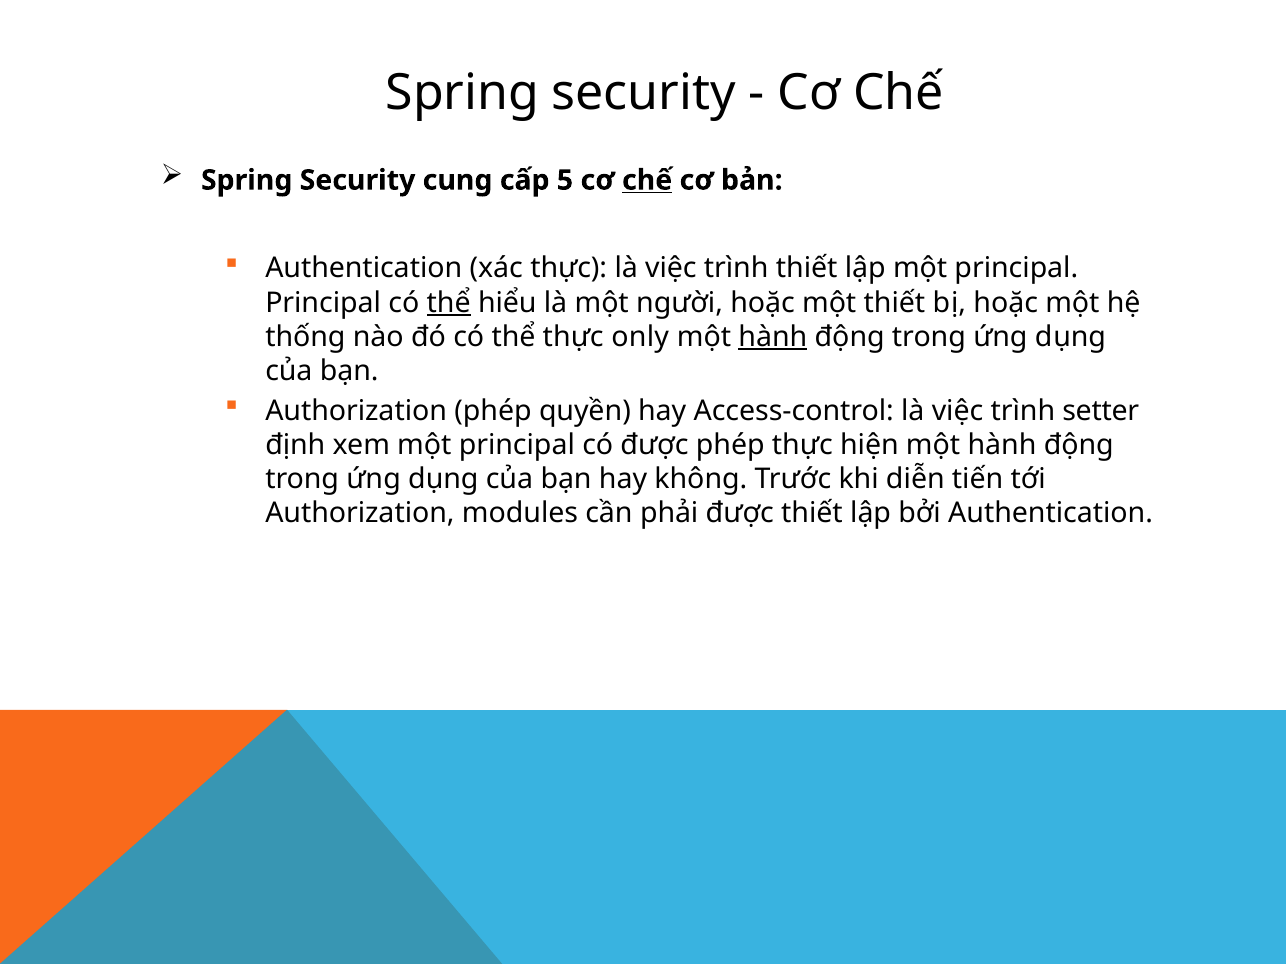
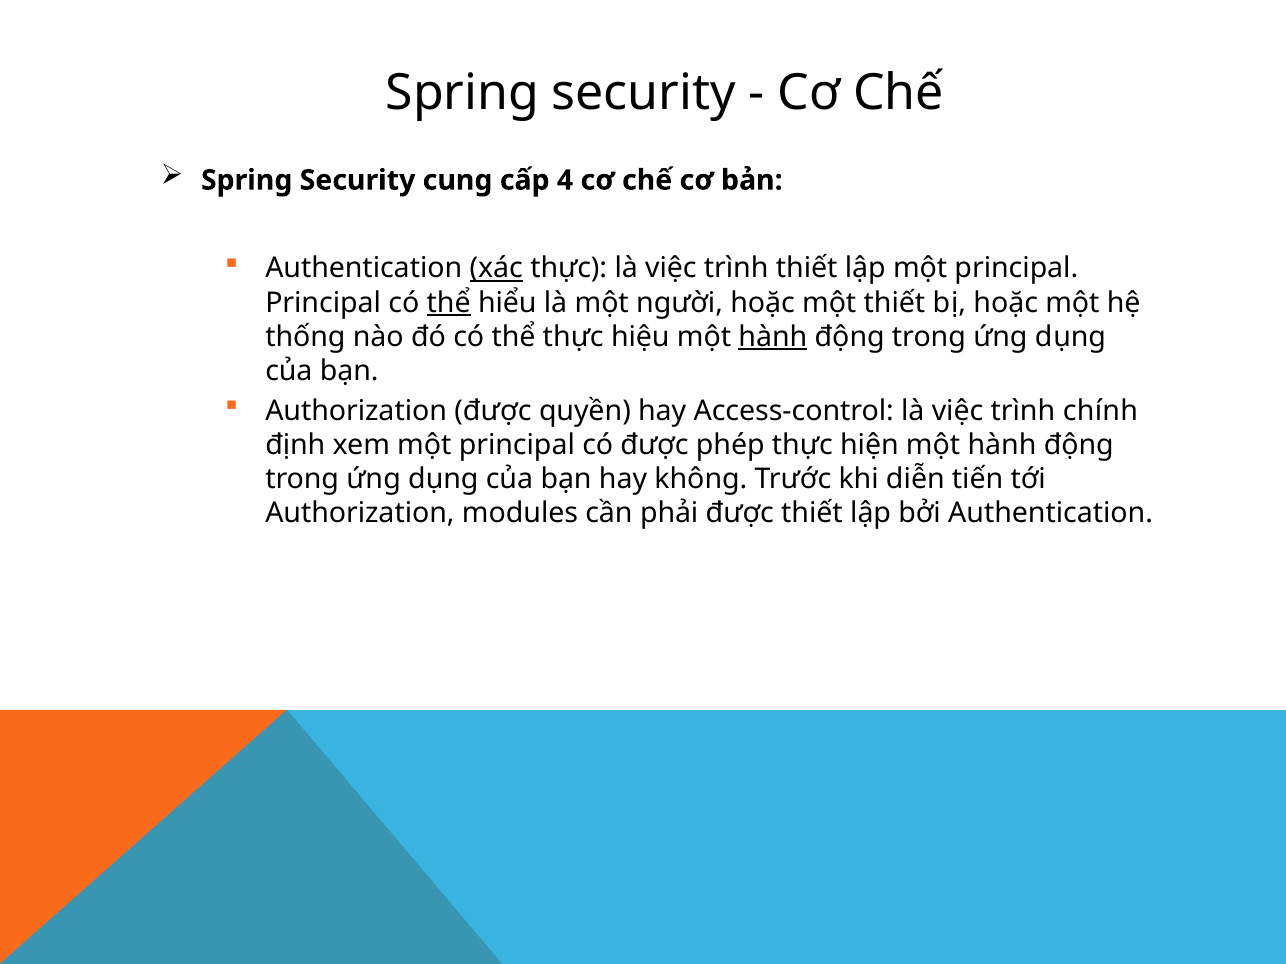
5: 5 -> 4 (565, 180)
chế underline: present -> none (647, 180)
xác underline: none -> present (496, 269)
only: only -> hiệu (640, 337)
Authorization phép: phép -> được (493, 411)
setter: setter -> chính (1100, 411)
